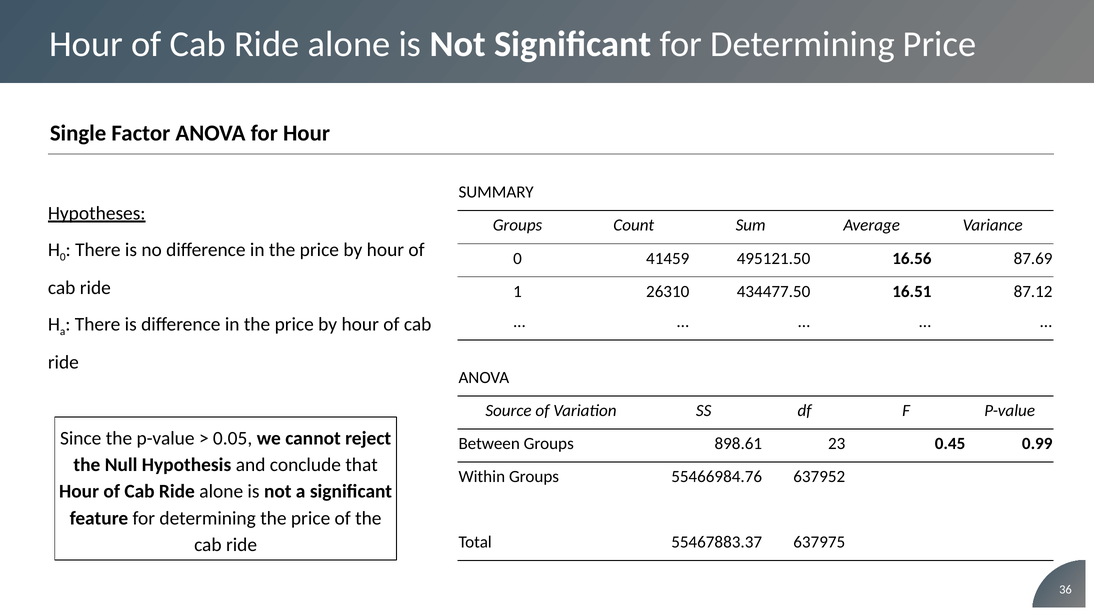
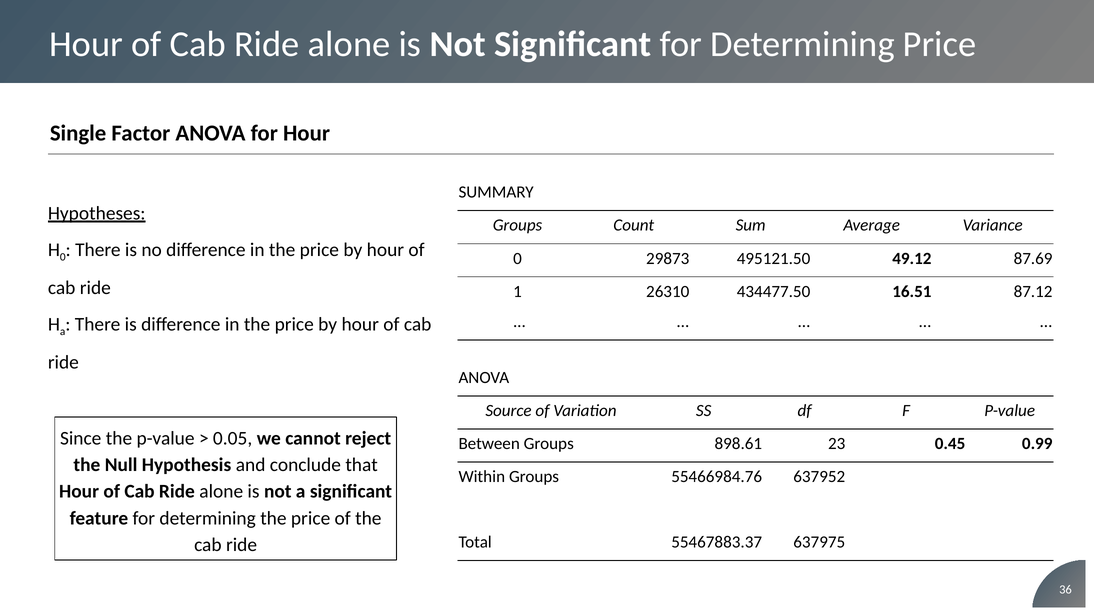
41459: 41459 -> 29873 (668, 259)
16.56: 16.56 -> 49.12 (912, 259)
